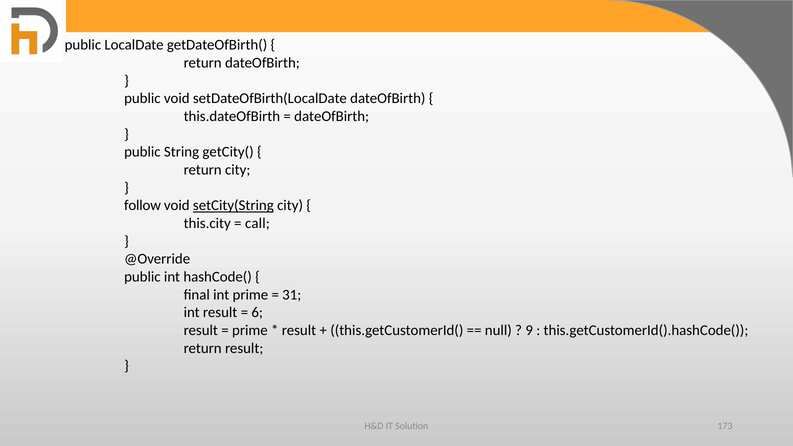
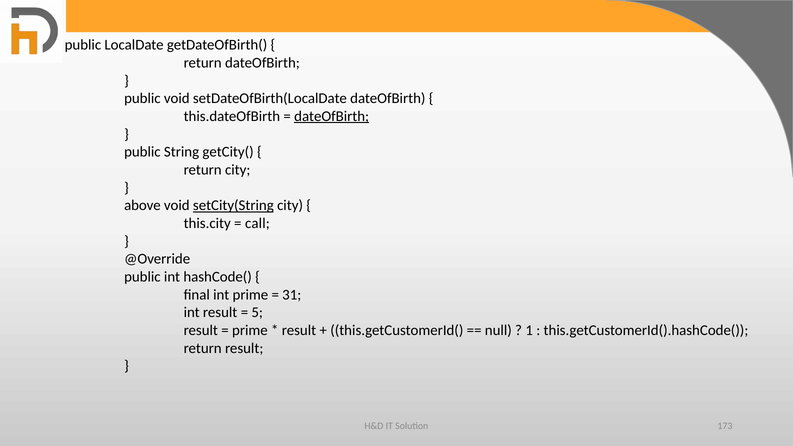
dateOfBirth underline: none -> present (332, 116)
follow: follow -> above (142, 206)
6: 6 -> 5 (257, 313)
9: 9 -> 1 (529, 330)
